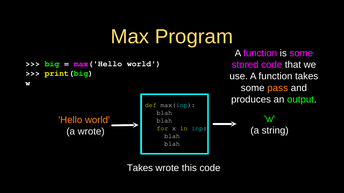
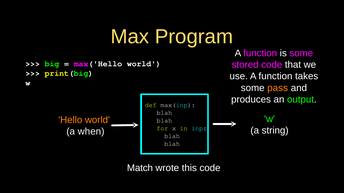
a wrote: wrote -> when (91, 132)
Takes: Takes -> Match (140, 168)
